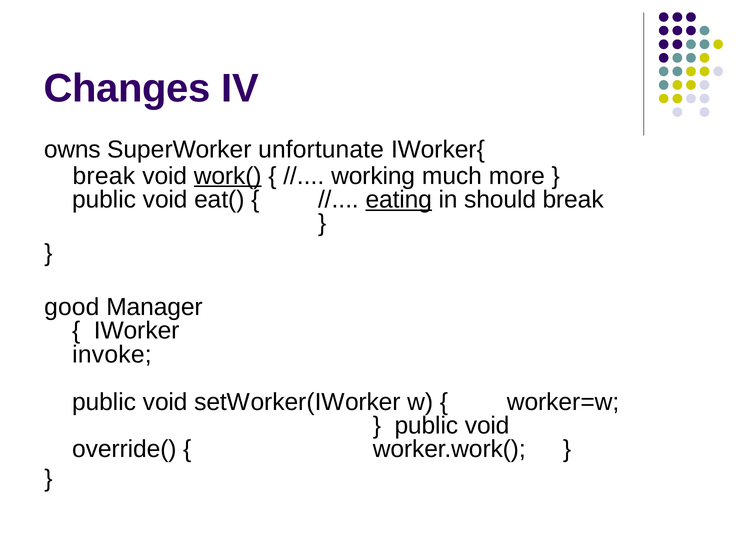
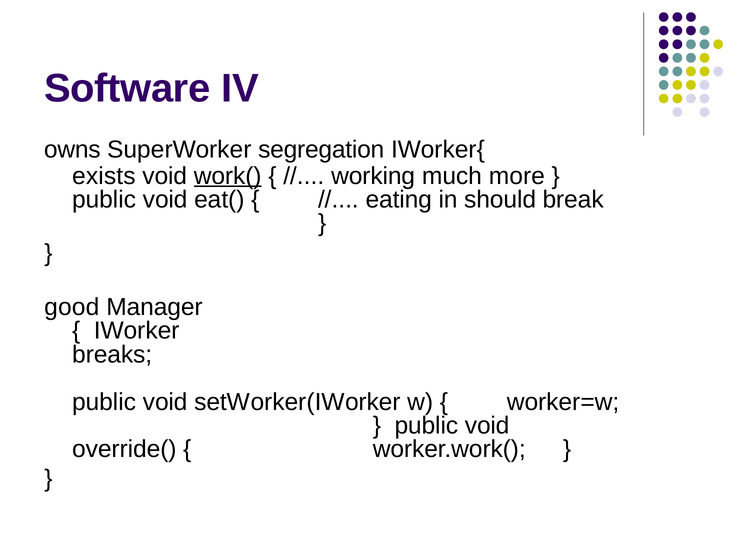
Changes: Changes -> Software (127, 89)
unfortunate: unfortunate -> segregation (321, 150)
break: break -> exists (104, 176)
eating underline: present -> none (399, 200)
invoke: invoke -> breaks (112, 355)
